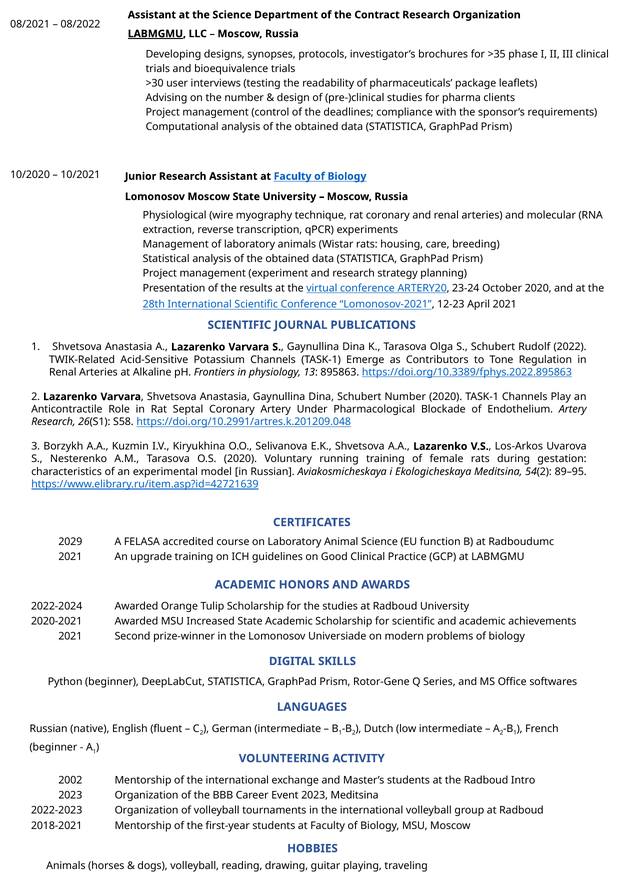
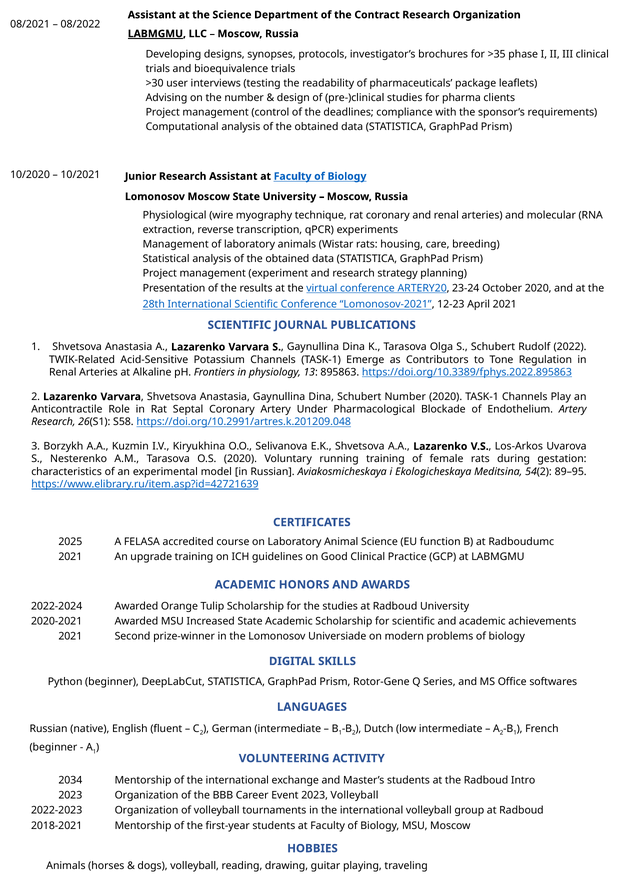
2029: 2029 -> 2025 (70, 541)
2002: 2002 -> 2034 (70, 779)
2023 Meditsina: Meditsina -> Volleyball (355, 794)
